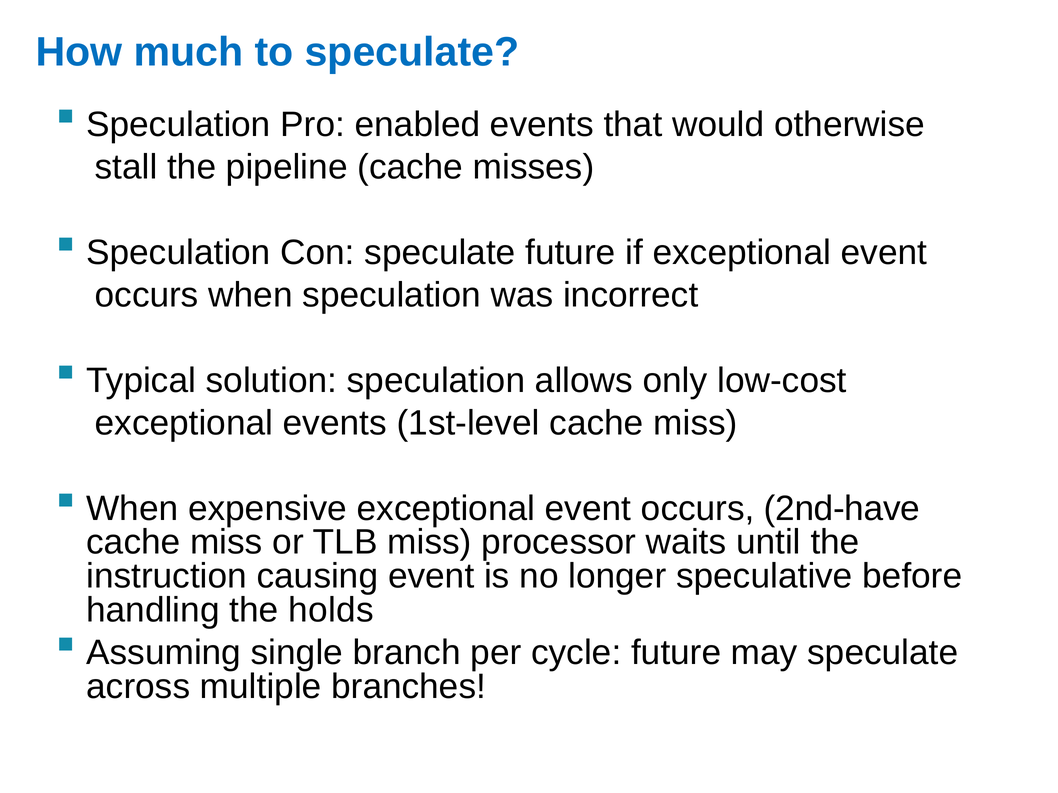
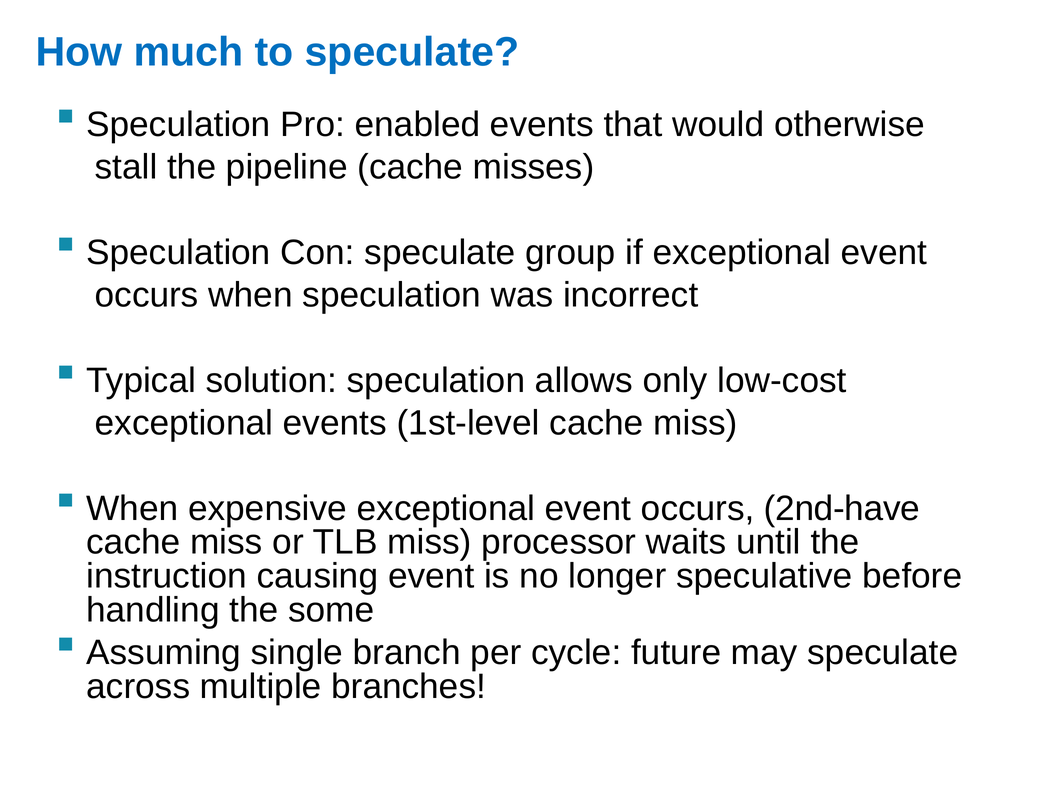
speculate future: future -> group (570, 253)
holds: holds -> some (331, 610)
